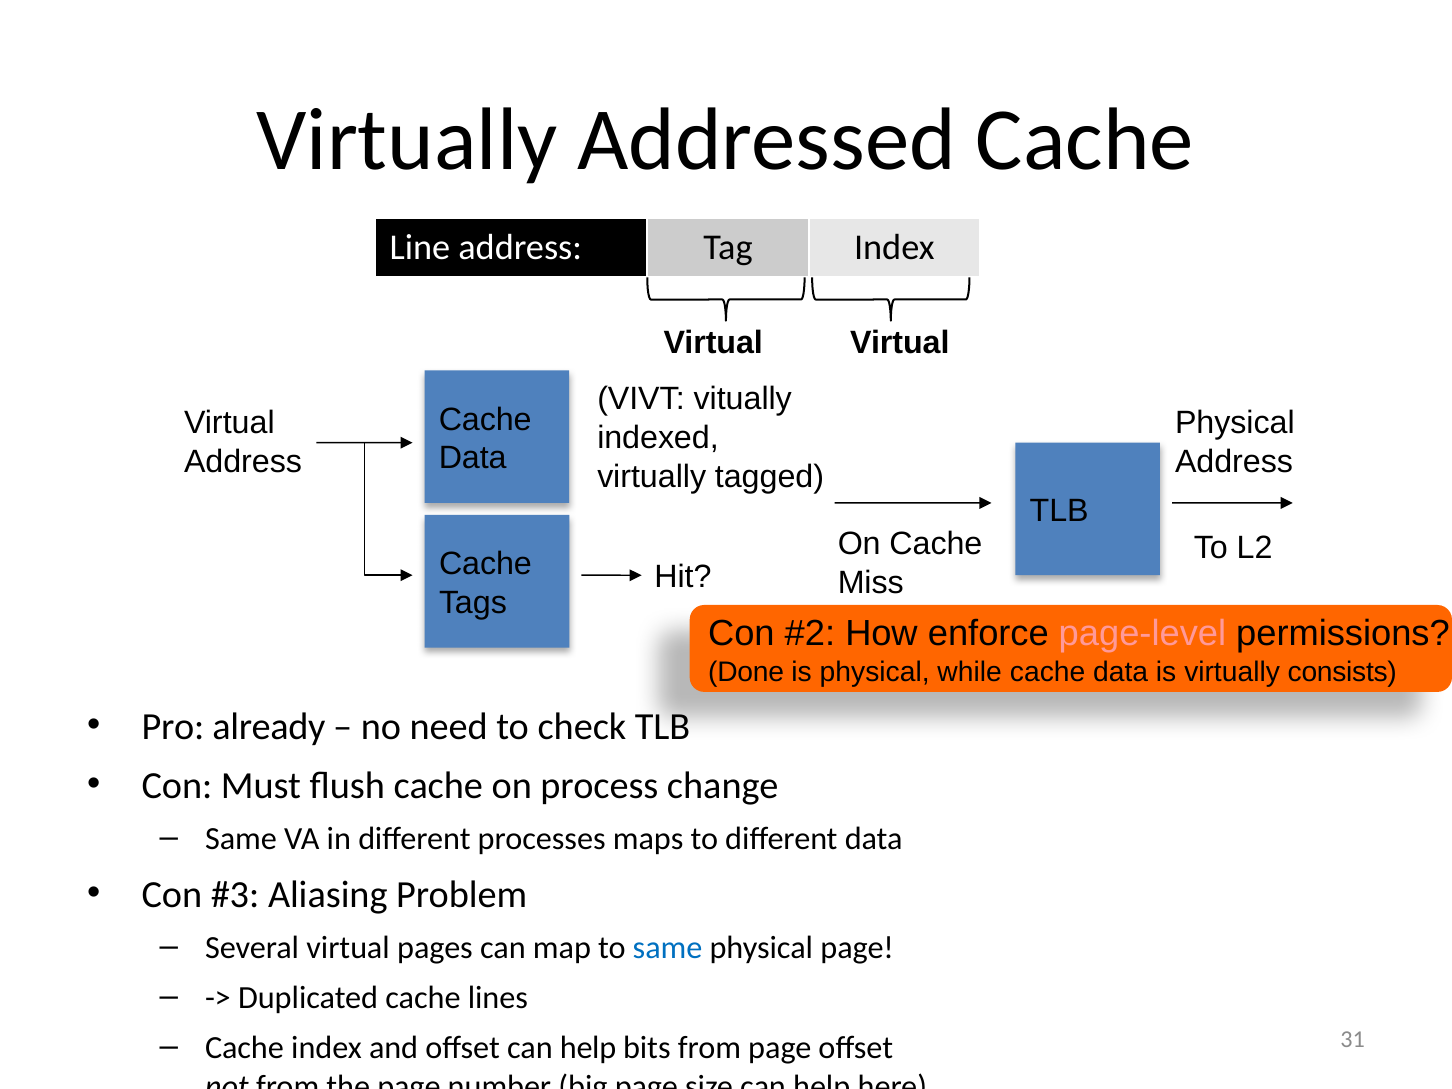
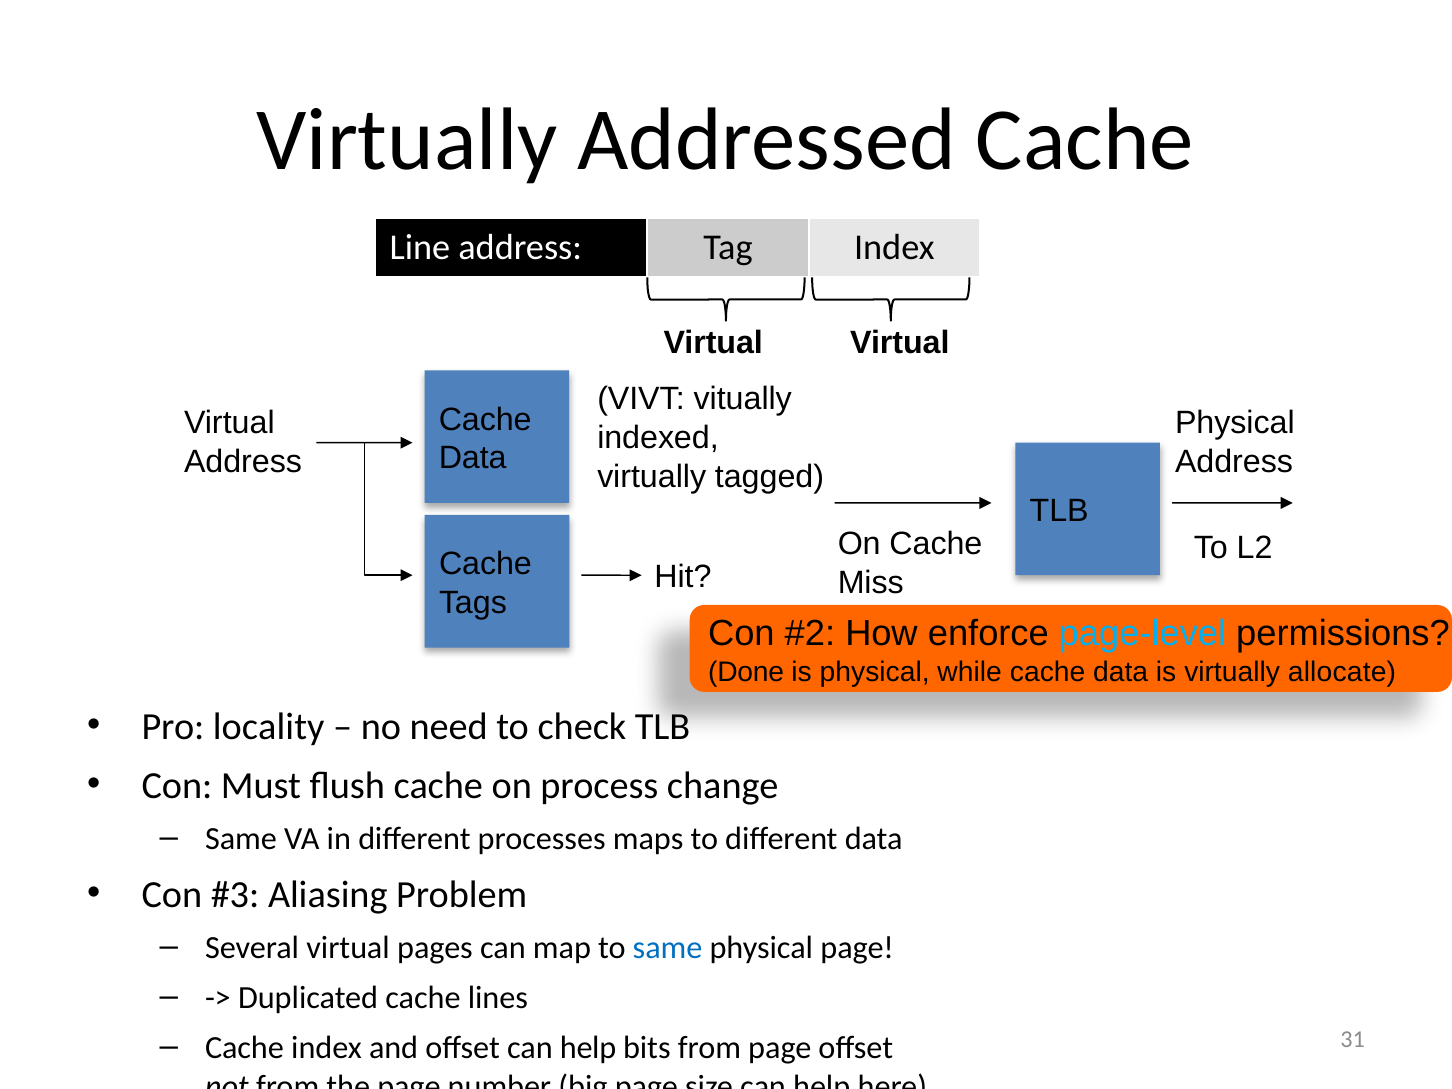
page-level colour: pink -> light blue (1142, 634)
consists: consists -> allocate (1342, 672)
already: already -> locality (269, 727)
